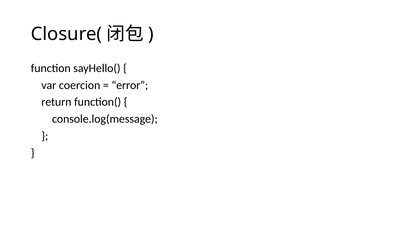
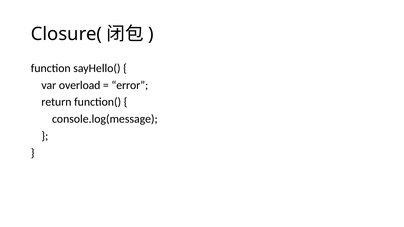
coercion: coercion -> overload (80, 85)
